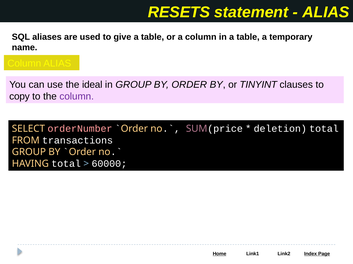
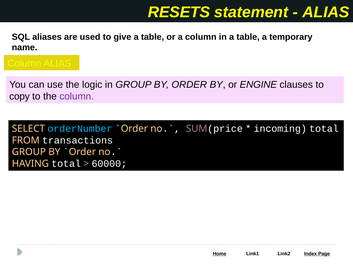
ideal: ideal -> logic (92, 85)
TINYINT: TINYINT -> ENGINE (258, 85)
orderNumber colour: pink -> light blue (80, 129)
deletion: deletion -> incoming (280, 129)
